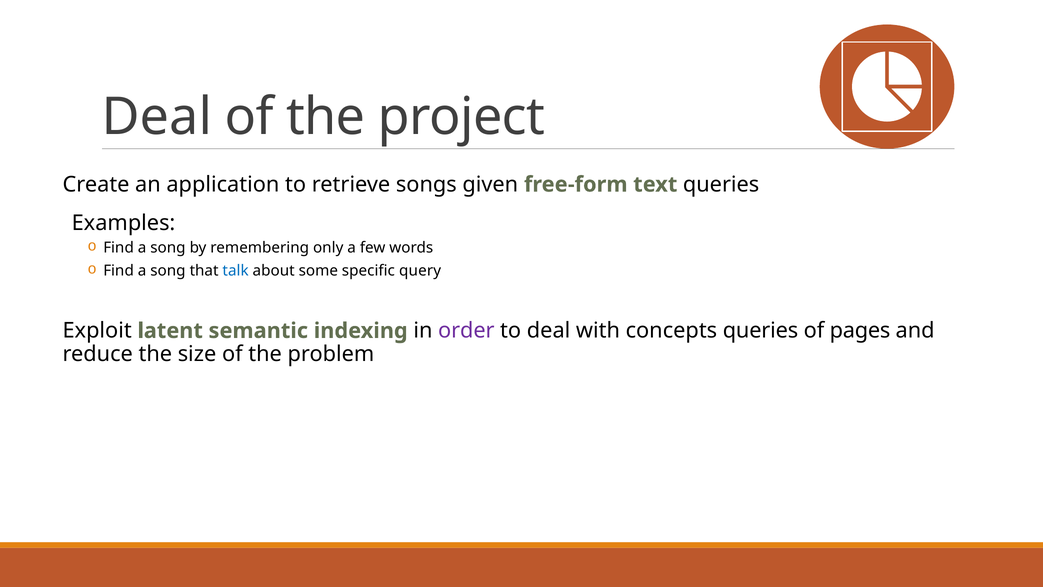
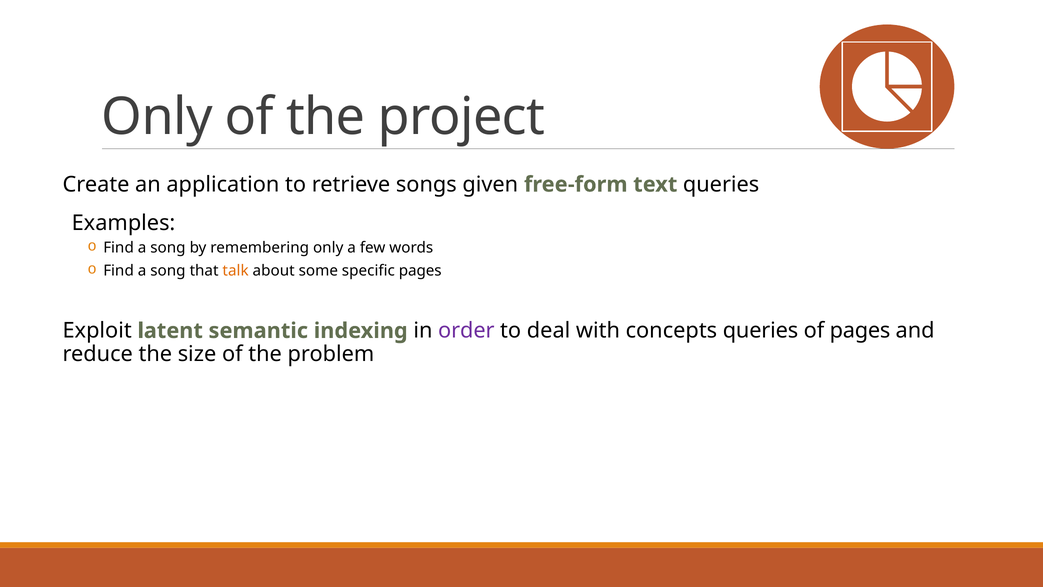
Deal: Deal -> Only (157, 117)
talk colour: blue -> orange (236, 270)
specific query: query -> pages (420, 270)
